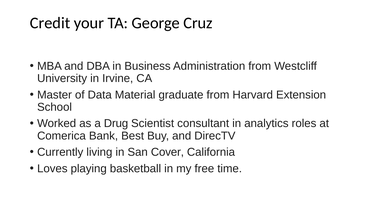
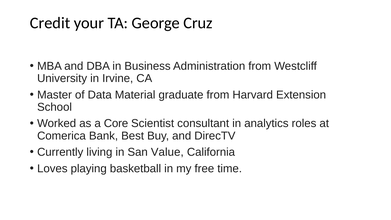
Drug: Drug -> Core (116, 123)
Cover: Cover -> Value (167, 152)
